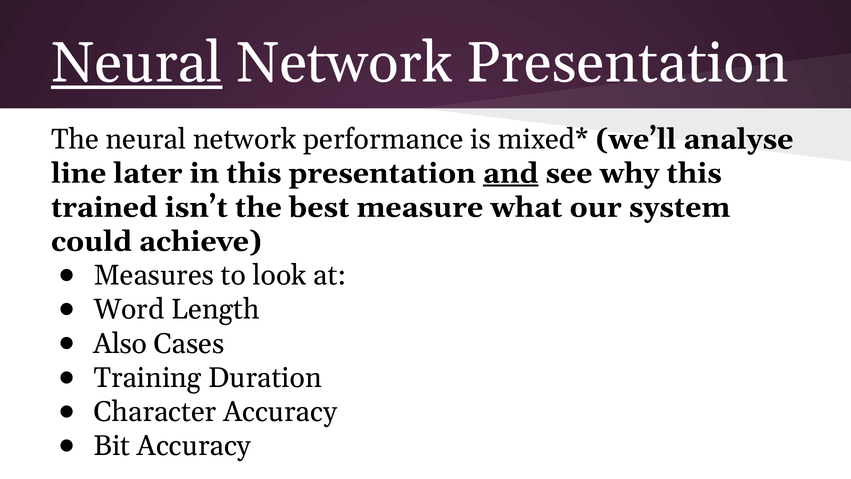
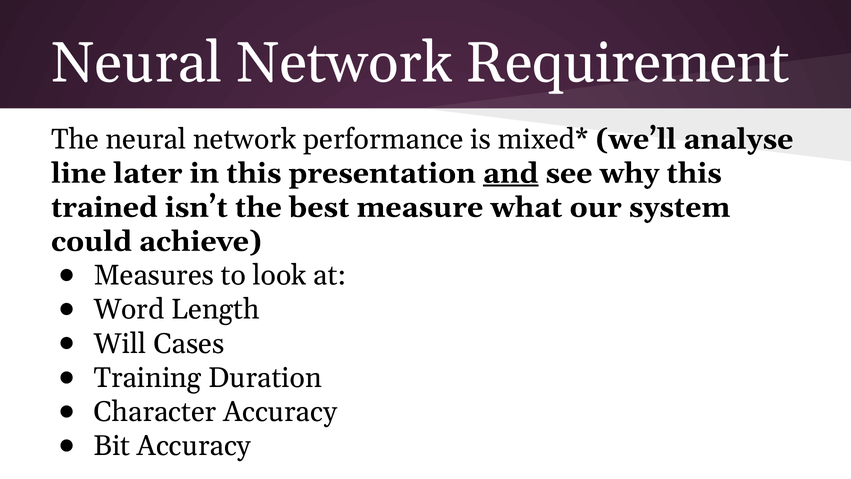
Neural underline: present -> none (137, 63)
Network Presentation: Presentation -> Requirement (628, 63)
Also: Also -> Will (120, 343)
